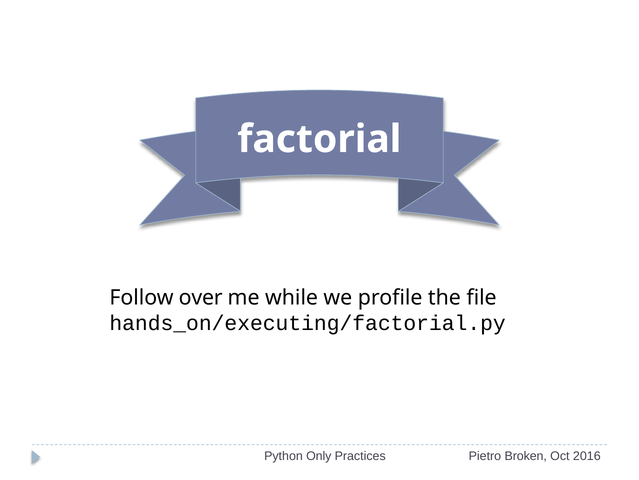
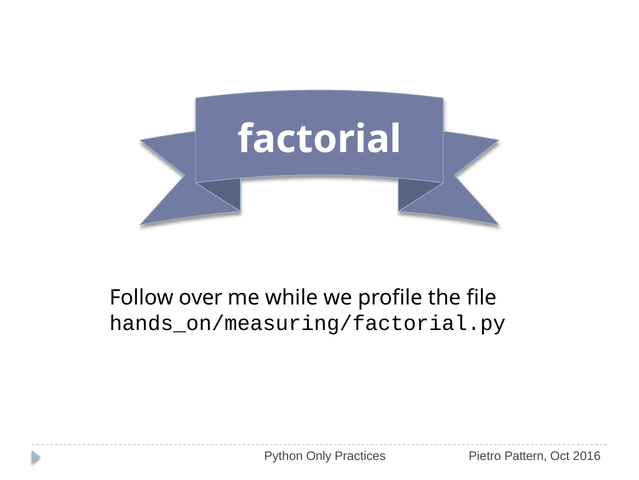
hands_on/executing/factorial.py: hands_on/executing/factorial.py -> hands_on/measuring/factorial.py (308, 323)
Broken: Broken -> Pattern (526, 456)
